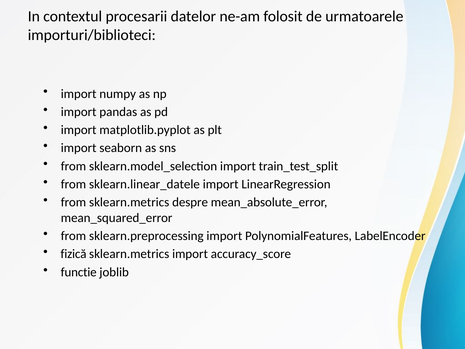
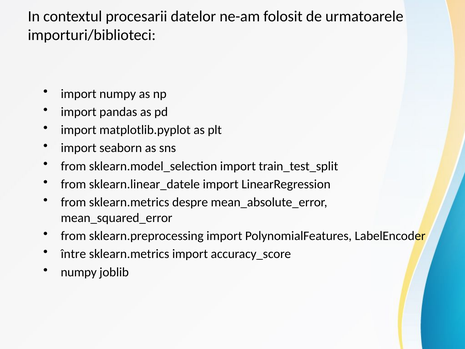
fizică: fizică -> între (73, 254)
functie: functie -> numpy (79, 272)
